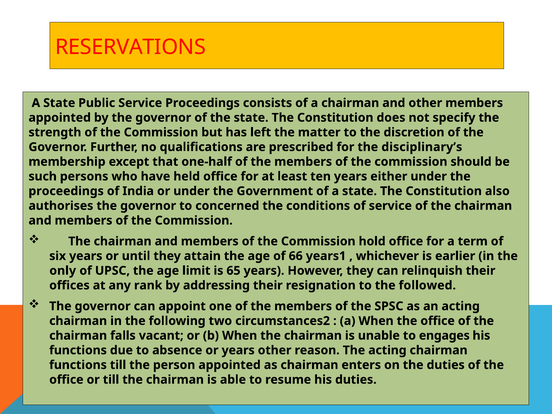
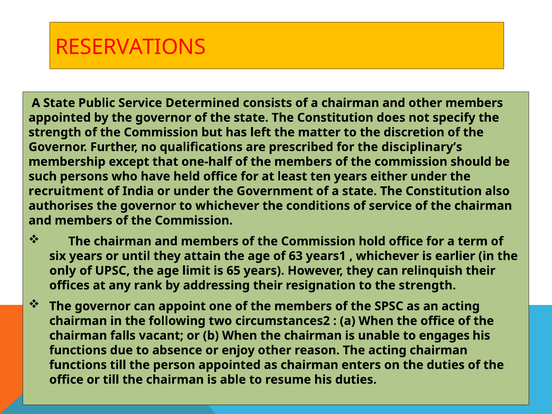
Service Proceedings: Proceedings -> Determined (202, 103)
proceedings: proceedings -> recruitment (66, 191)
to concerned: concerned -> whichever (227, 206)
66: 66 -> 63 (296, 256)
to the followed: followed -> strength (427, 285)
or years: years -> enjoy (238, 350)
